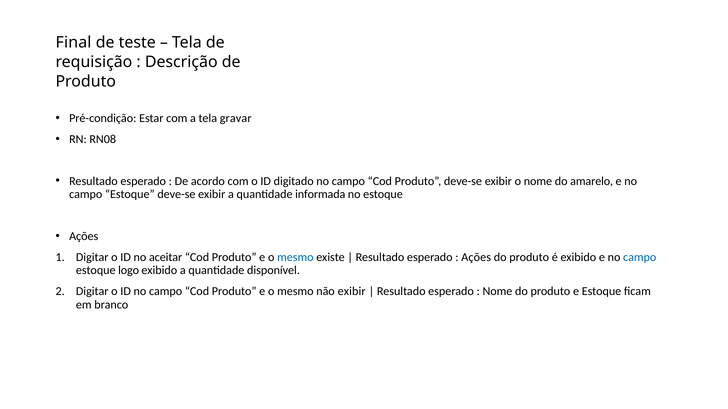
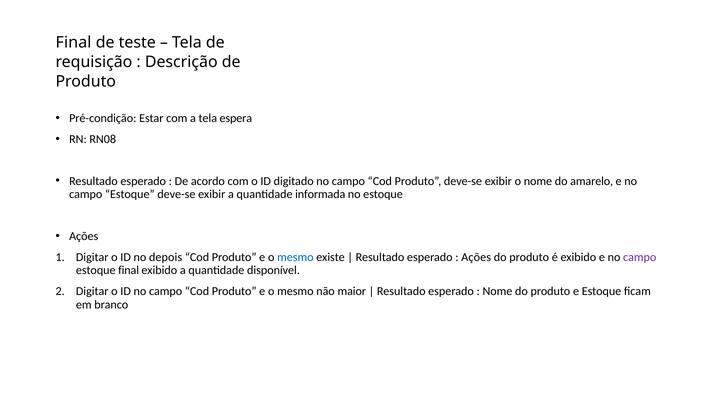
gravar: gravar -> espera (236, 118)
aceitar: aceitar -> depois (166, 257)
campo colour: blue -> purple (640, 257)
estoque logo: logo -> final (129, 271)
não exibir: exibir -> maior (352, 292)
